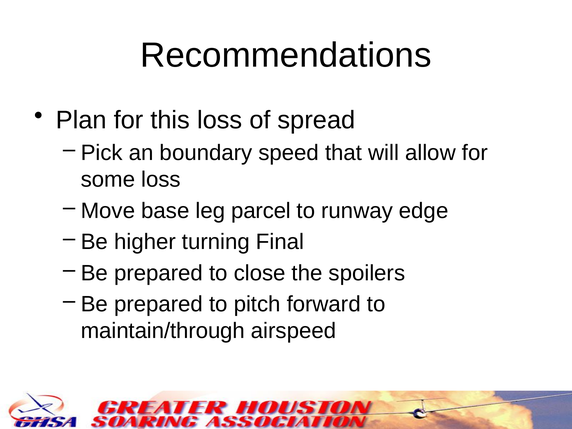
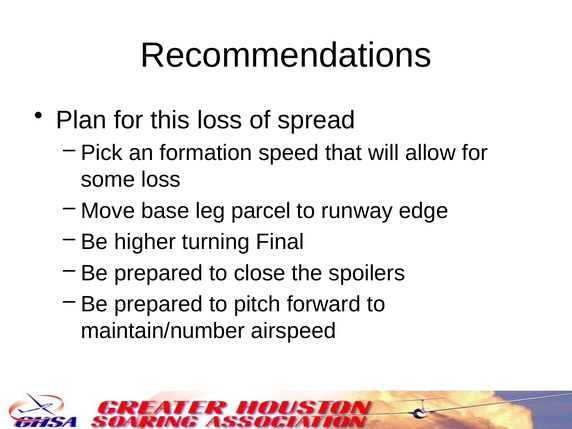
boundary: boundary -> formation (206, 153)
maintain/through: maintain/through -> maintain/number (163, 331)
